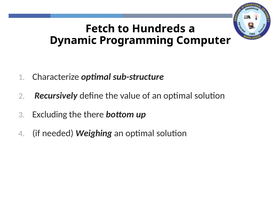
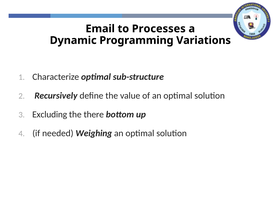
Fetch: Fetch -> Email (100, 29)
Hundreds: Hundreds -> Processes (159, 29)
Computer: Computer -> Variations (204, 40)
